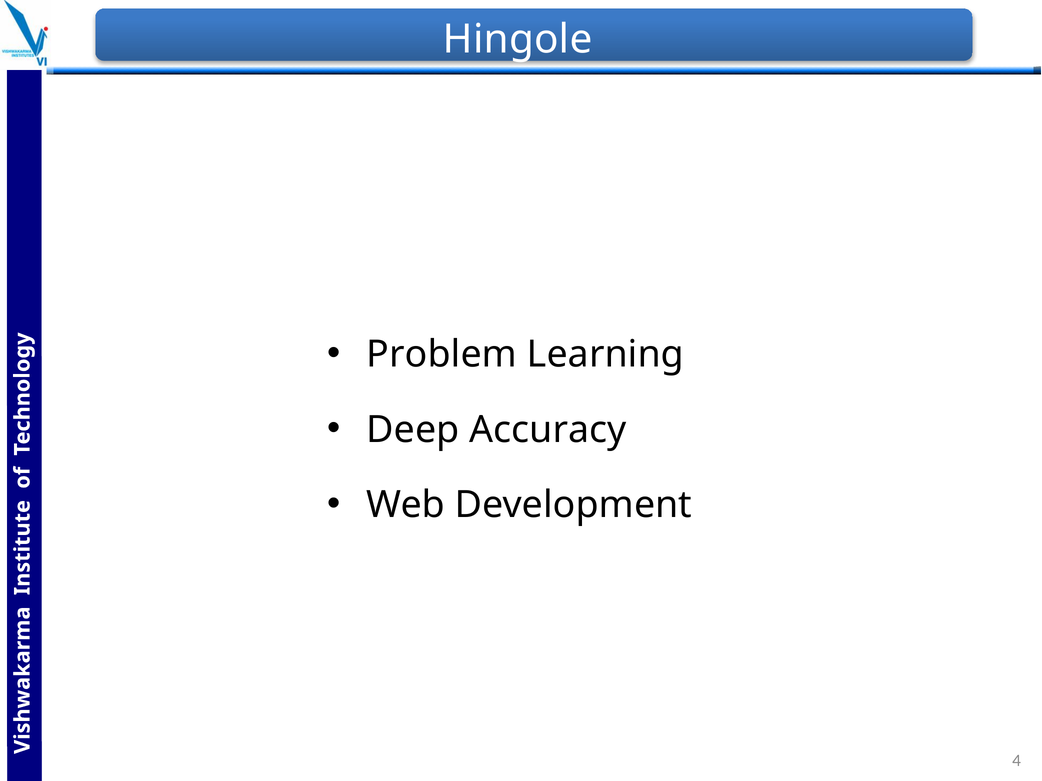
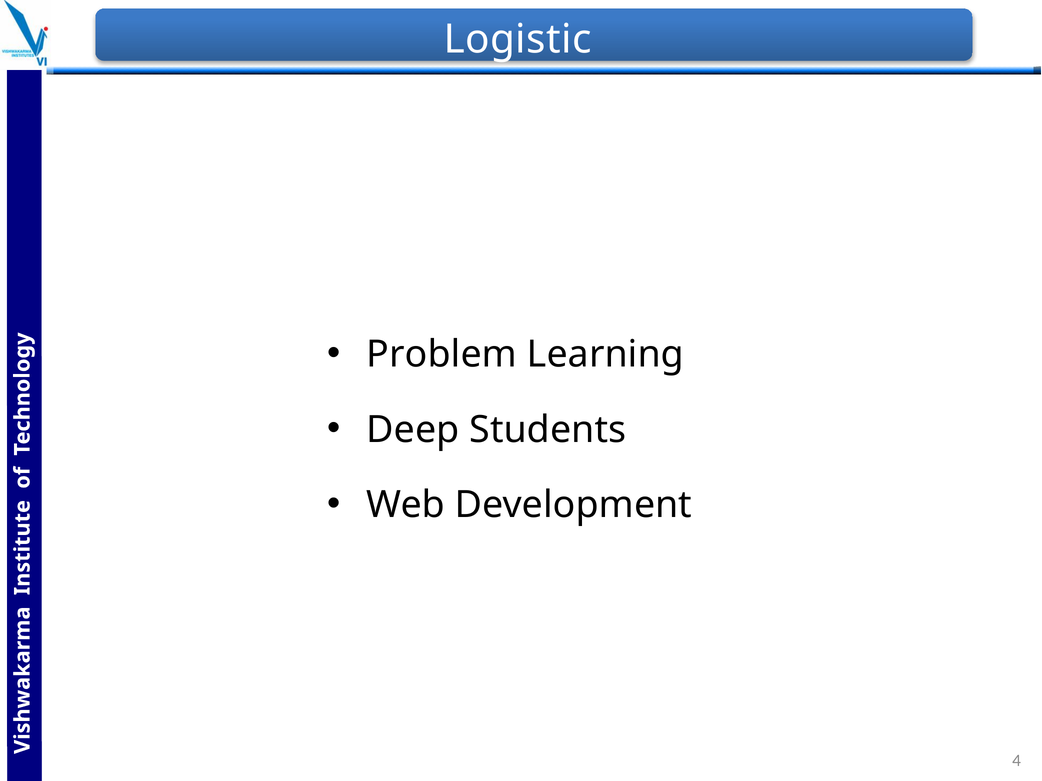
Hingole: Hingole -> Logistic (518, 39)
Accuracy: Accuracy -> Students (548, 430)
